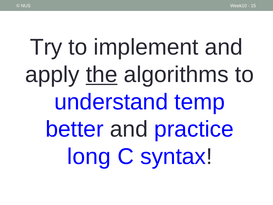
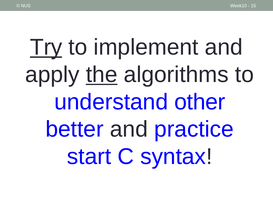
Try underline: none -> present (46, 47)
temp: temp -> other (200, 102)
long: long -> start (89, 156)
